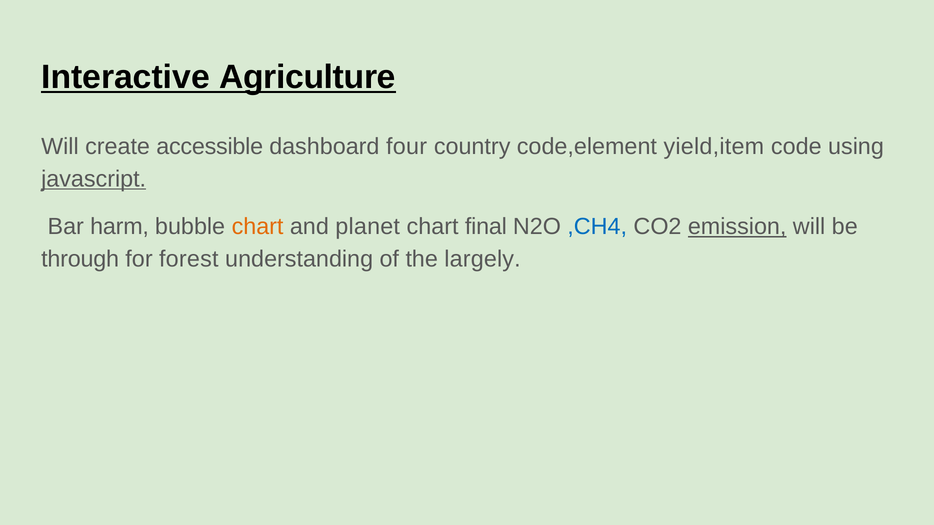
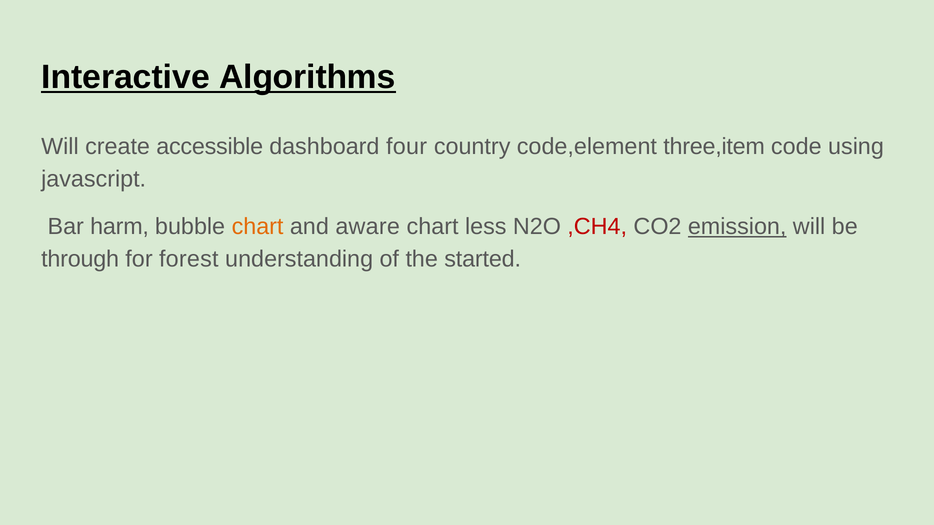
Agriculture: Agriculture -> Algorithms (307, 77)
yield,item: yield,item -> three,item (714, 147)
javascript underline: present -> none (94, 179)
planet: planet -> aware (368, 227)
final: final -> less (486, 227)
,CH4 colour: blue -> red (597, 227)
largely: largely -> started (483, 259)
